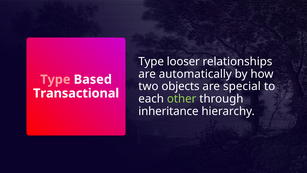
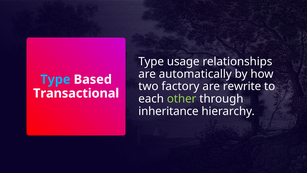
looser: looser -> usage (183, 61)
Type colour: pink -> light blue (55, 79)
objects: objects -> factory (180, 86)
special: special -> rewrite (242, 86)
